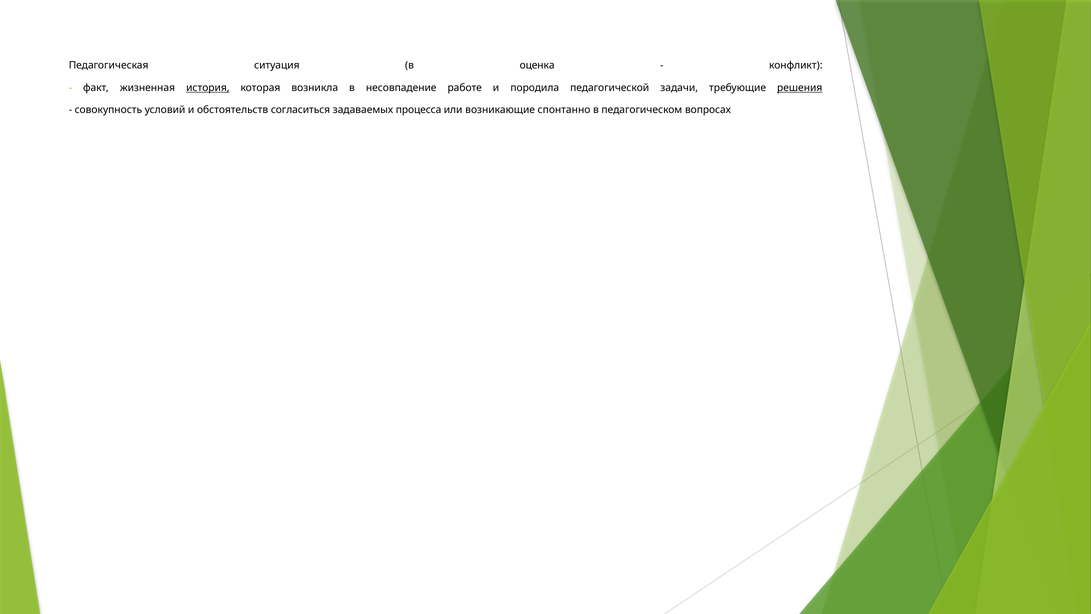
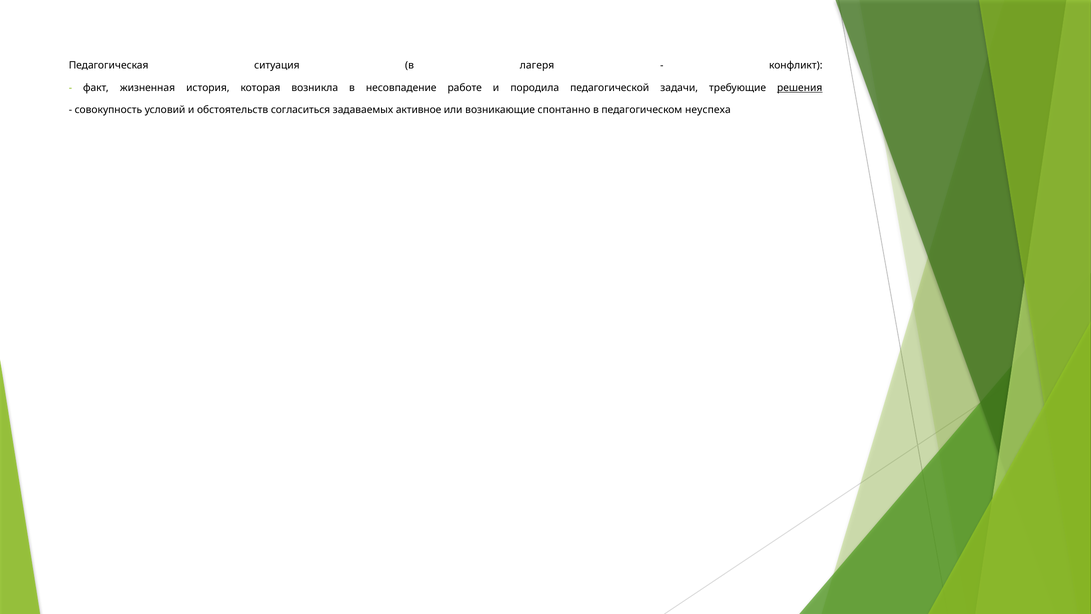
оценка: оценка -> лагеря (537, 65)
история underline: present -> none (208, 88)
процесса: процесса -> активное (419, 110)
вопросах: вопросах -> неуспеха (708, 110)
